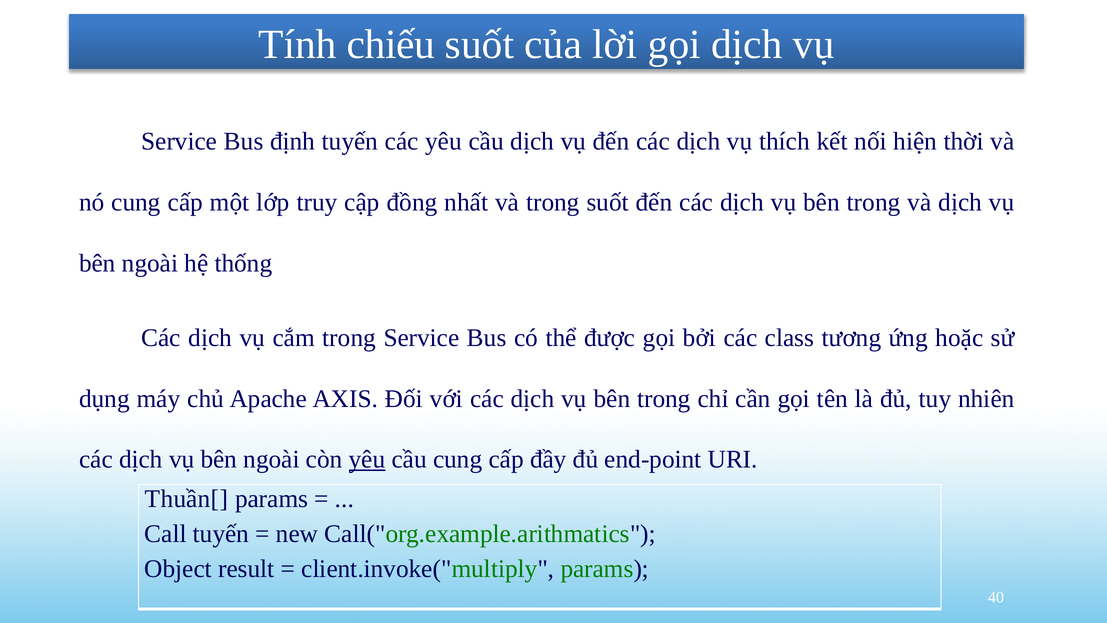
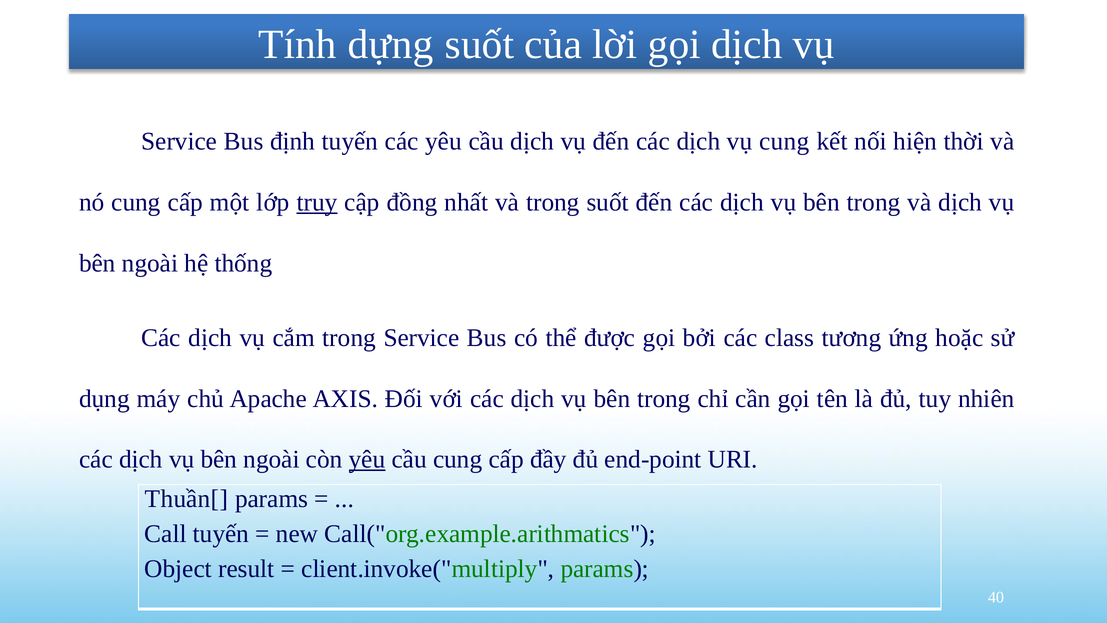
chiếu: chiếu -> dựng (391, 44)
vụ thích: thích -> cung (784, 142)
truy underline: none -> present (317, 202)
